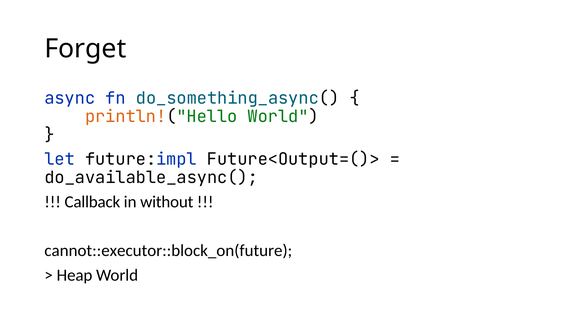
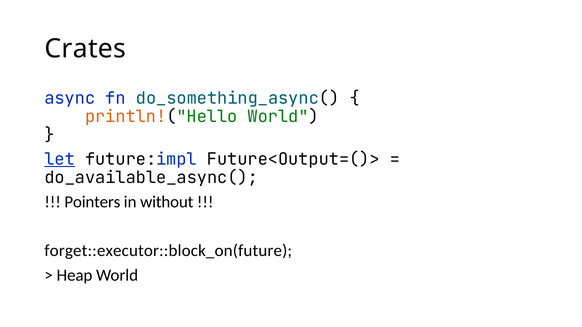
Forget: Forget -> Crates (85, 49)
let underline: none -> present (60, 159)
Callback: Callback -> Pointers (92, 202)
cannot::executor::block_on(future: cannot::executor::block_on(future -> forget::executor::block_on(future (168, 251)
